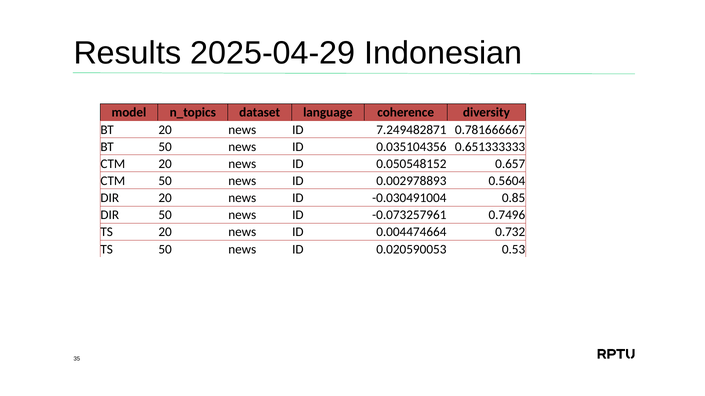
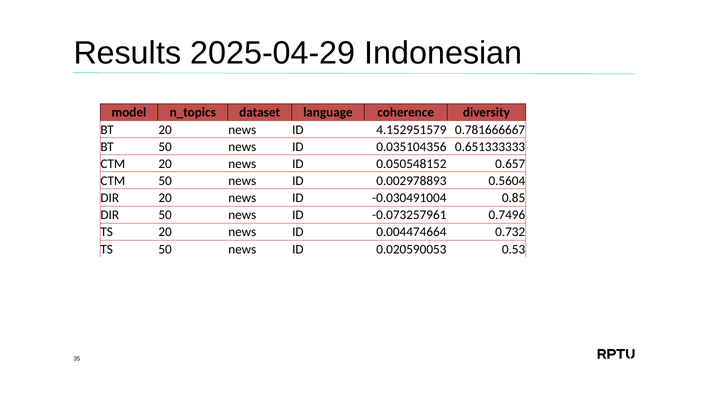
7.249482871: 7.249482871 -> 4.152951579 (411, 130)
